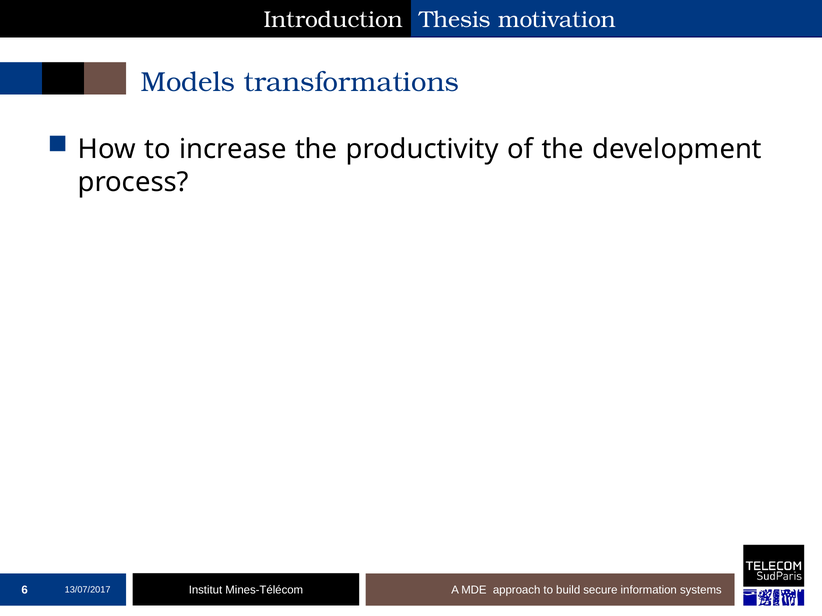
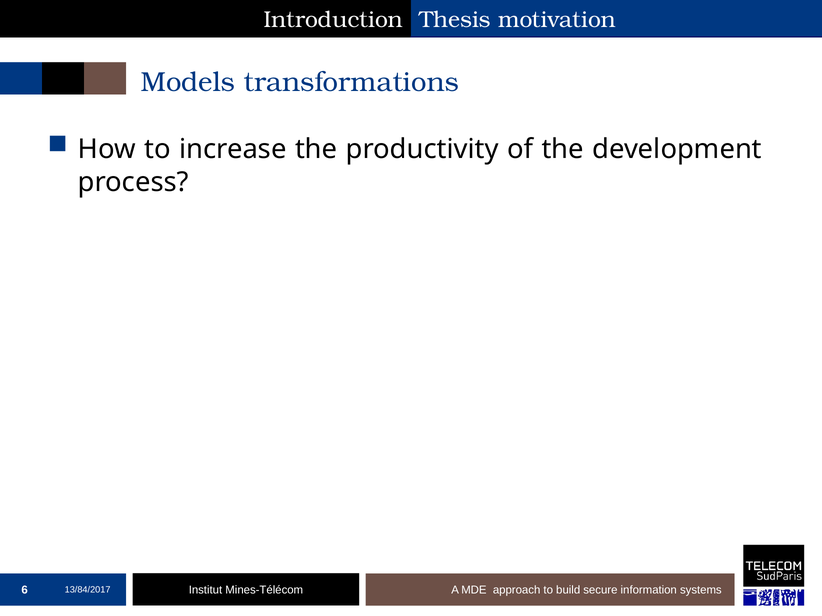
13/07/2017: 13/07/2017 -> 13/84/2017 (88, 590)
